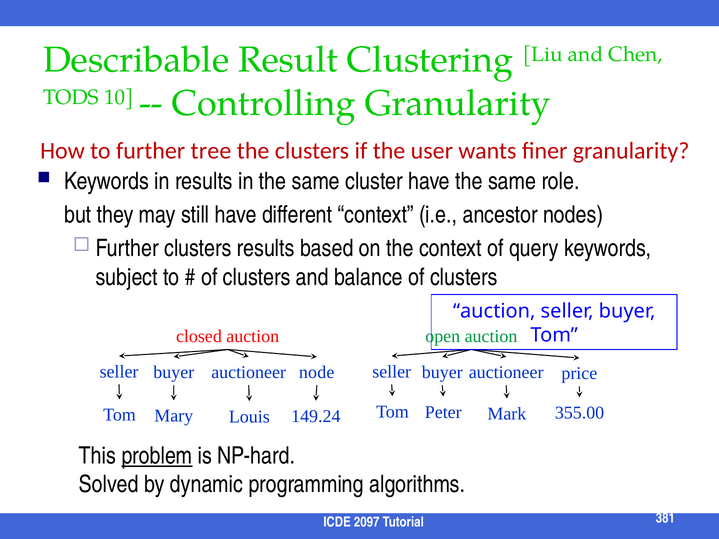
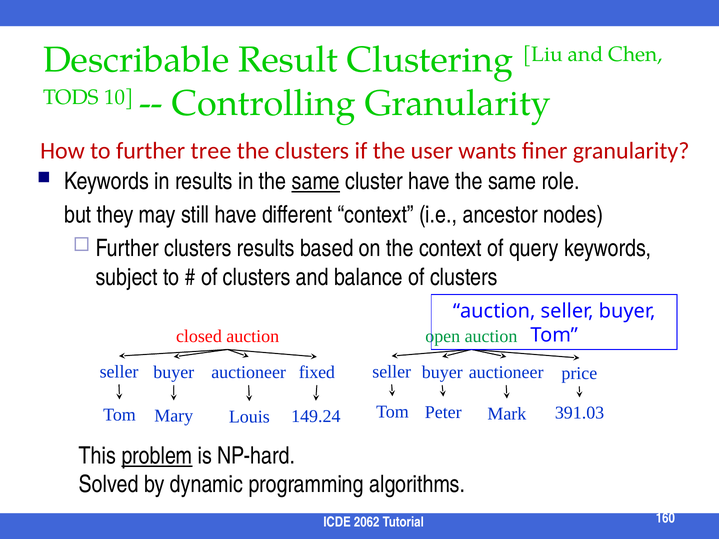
same underline: none -> present (316, 181)
node: node -> fixed (317, 373)
355.00: 355.00 -> 391.03 (580, 413)
2097: 2097 -> 2062 (367, 522)
381: 381 -> 160 (665, 518)
